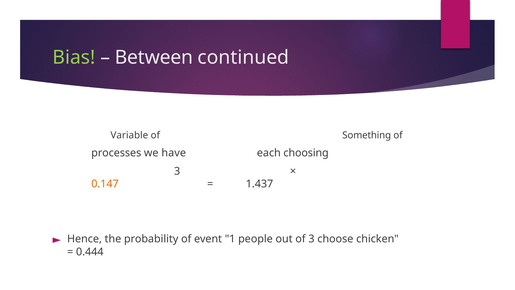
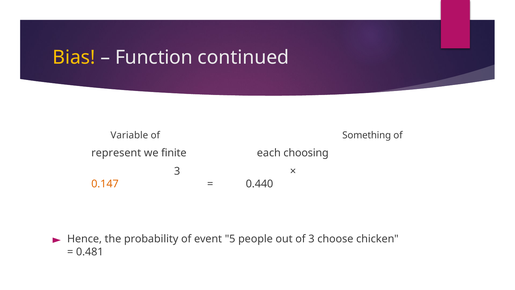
Bias colour: light green -> yellow (74, 57)
Between: Between -> Function (154, 57)
processes: processes -> represent (116, 153)
have: have -> finite (174, 153)
1.437: 1.437 -> 0.440 (259, 184)
1: 1 -> 5 (230, 239)
0.444: 0.444 -> 0.481 (90, 252)
